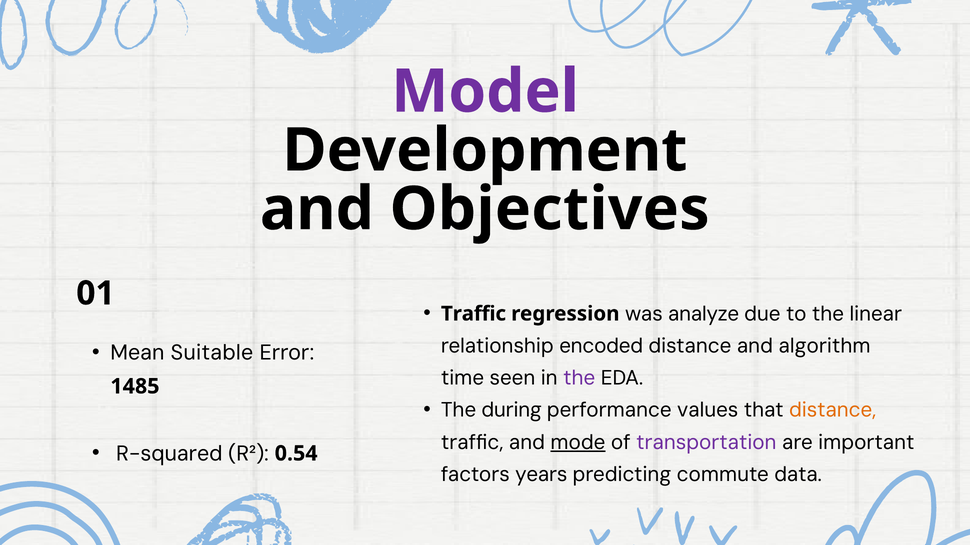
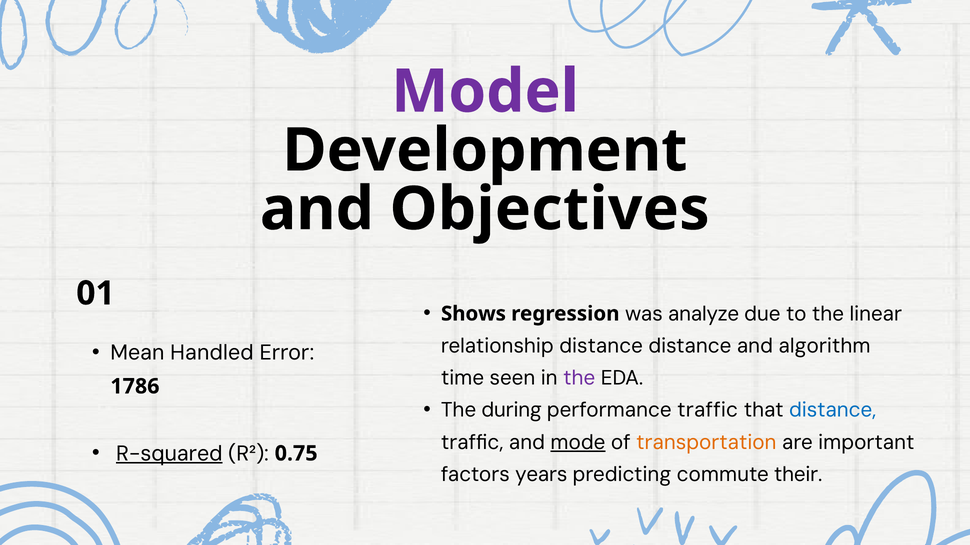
Traffic: Traffic -> Shows (473, 314)
relationship encoded: encoded -> distance (601, 346)
Suitable: Suitable -> Handled (212, 353)
1485: 1485 -> 1786 (135, 387)
performance values: values -> traffic (708, 411)
distance colour: orange -> blue (833, 411)
transportation colour: purple -> orange (706, 443)
R-squared underline: none -> present (169, 454)
0.54: 0.54 -> 0.75 (296, 454)
data: data -> their (798, 475)
